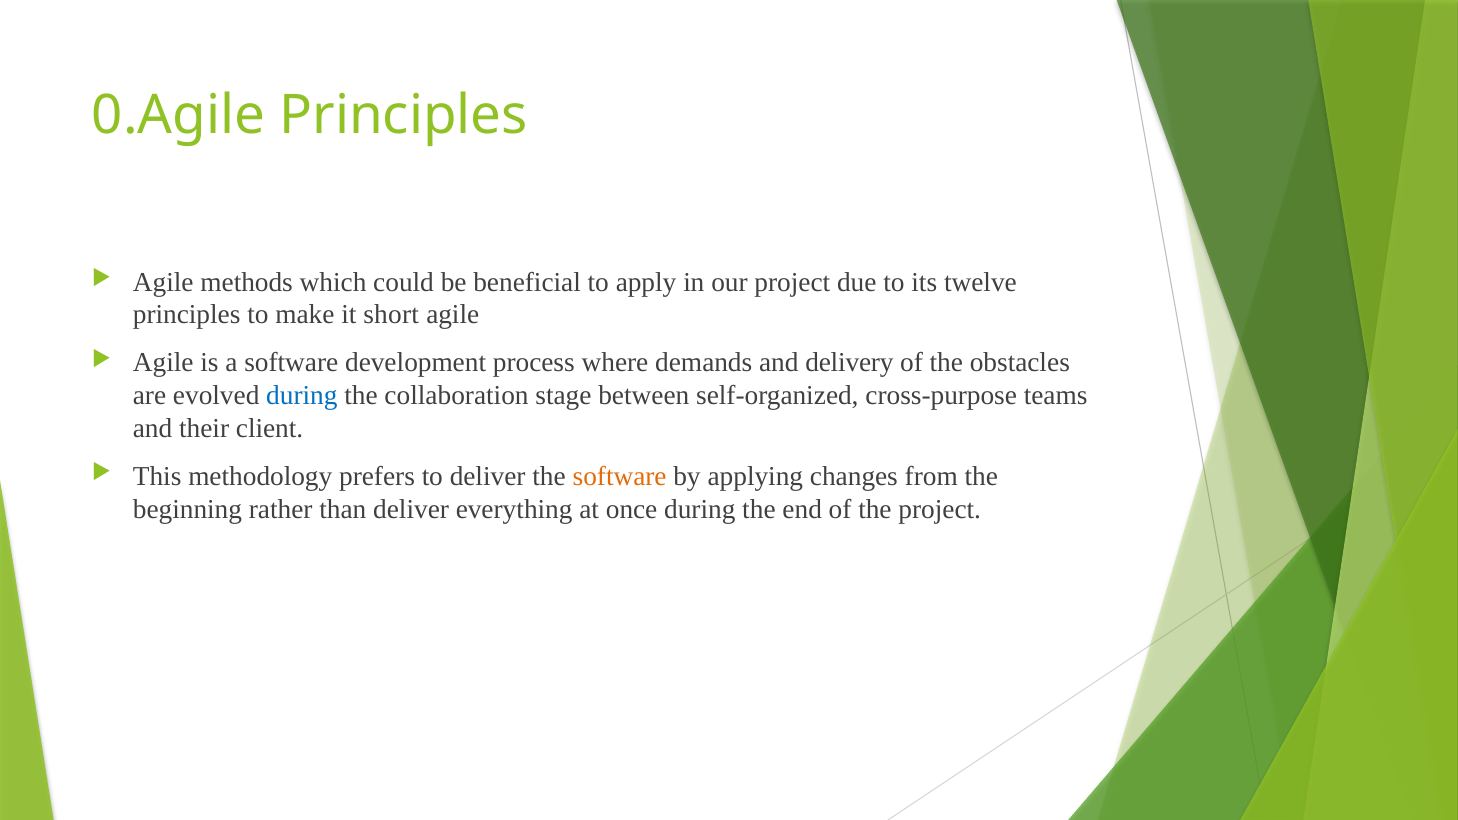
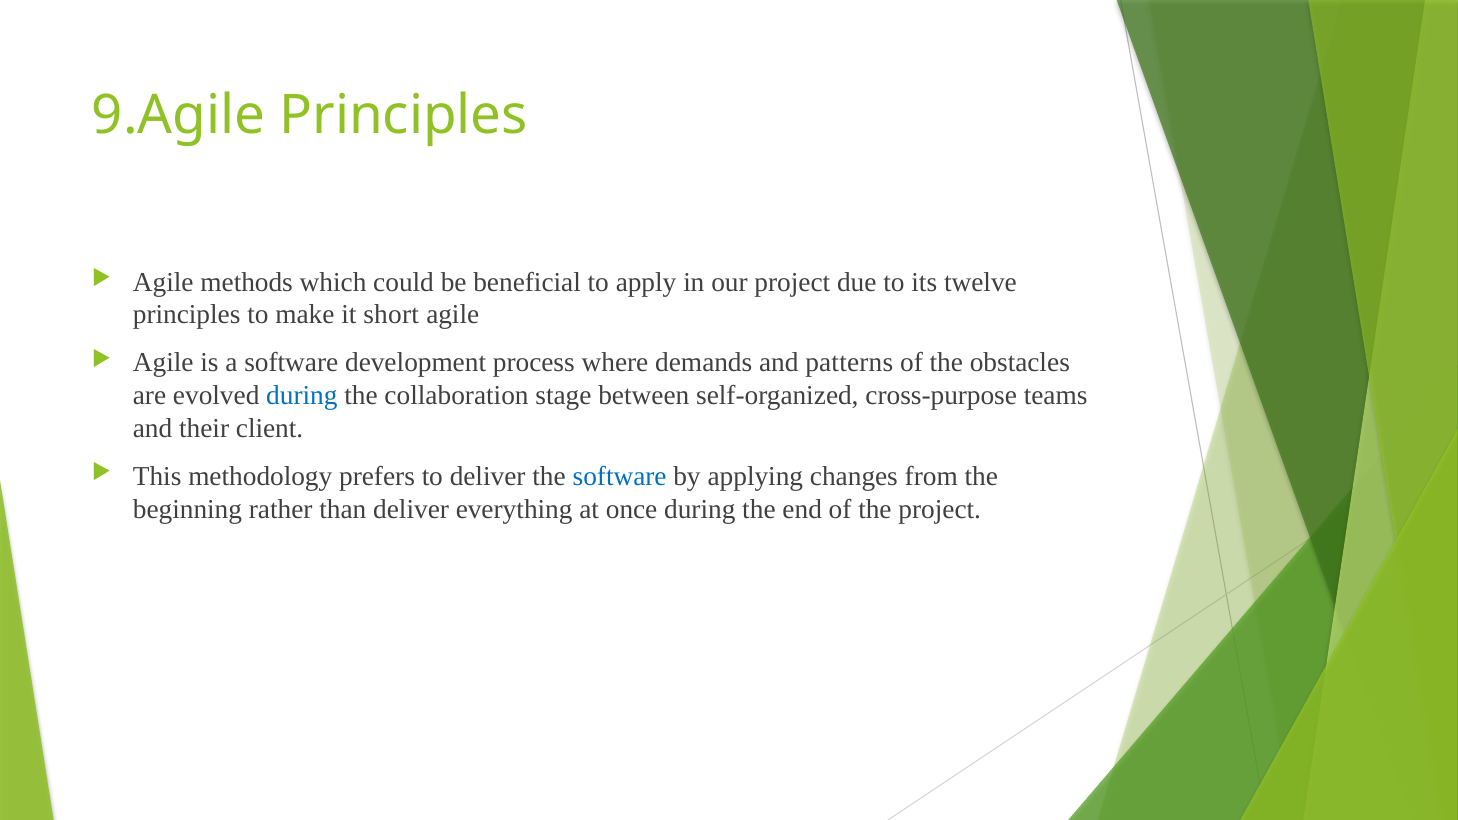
0.Agile: 0.Agile -> 9.Agile (179, 115)
delivery: delivery -> patterns (849, 363)
software colour: orange -> blue (620, 477)
